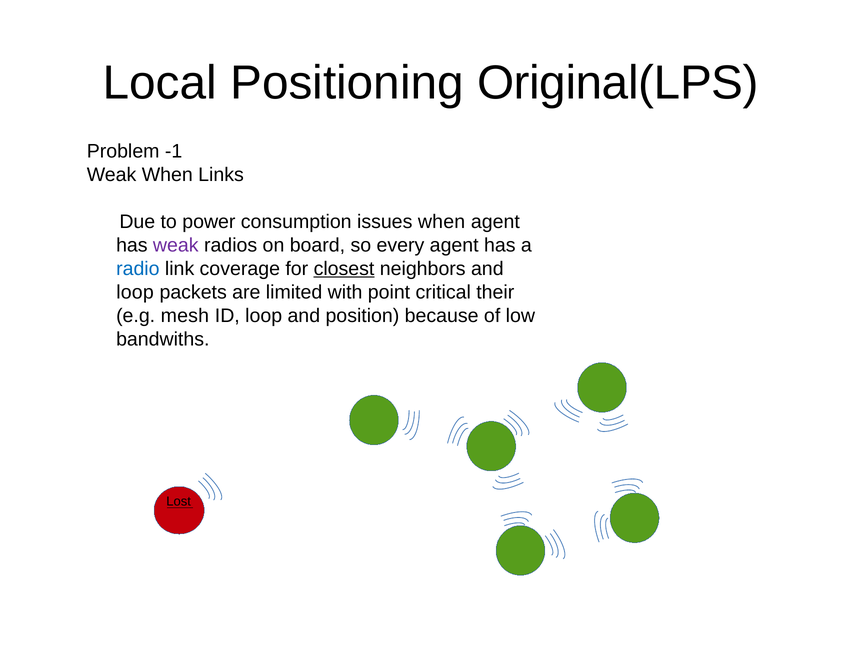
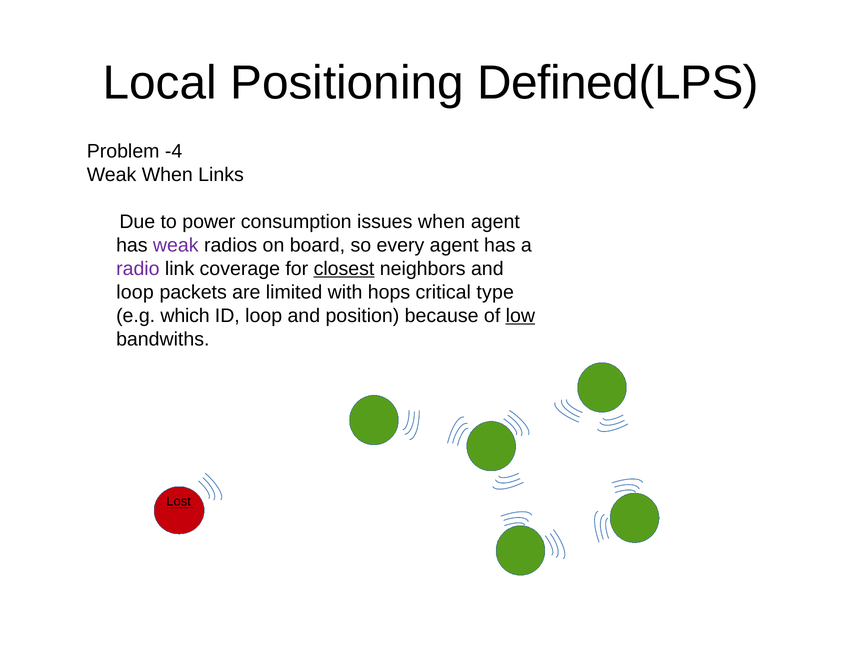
Original(LPS: Original(LPS -> Defined(LPS (618, 83)
-1: -1 -> -4 (174, 151)
radio colour: blue -> purple (138, 268)
point: point -> hops (389, 292)
their: their -> type (495, 292)
mesh: mesh -> which (185, 315)
low underline: none -> present (520, 315)
